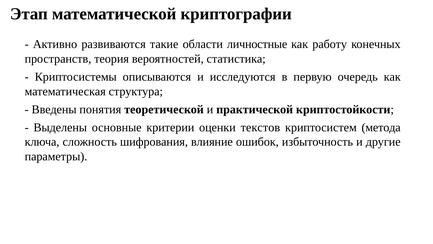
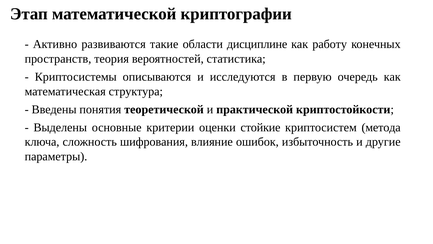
личностные: личностные -> дисциплине (257, 44)
текстов: текстов -> стойкие (261, 127)
